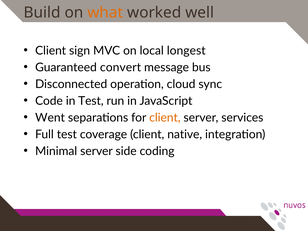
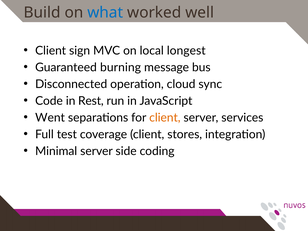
what colour: orange -> blue (105, 12)
convert: convert -> burning (121, 67)
in Test: Test -> Rest (91, 101)
native: native -> stores (185, 134)
